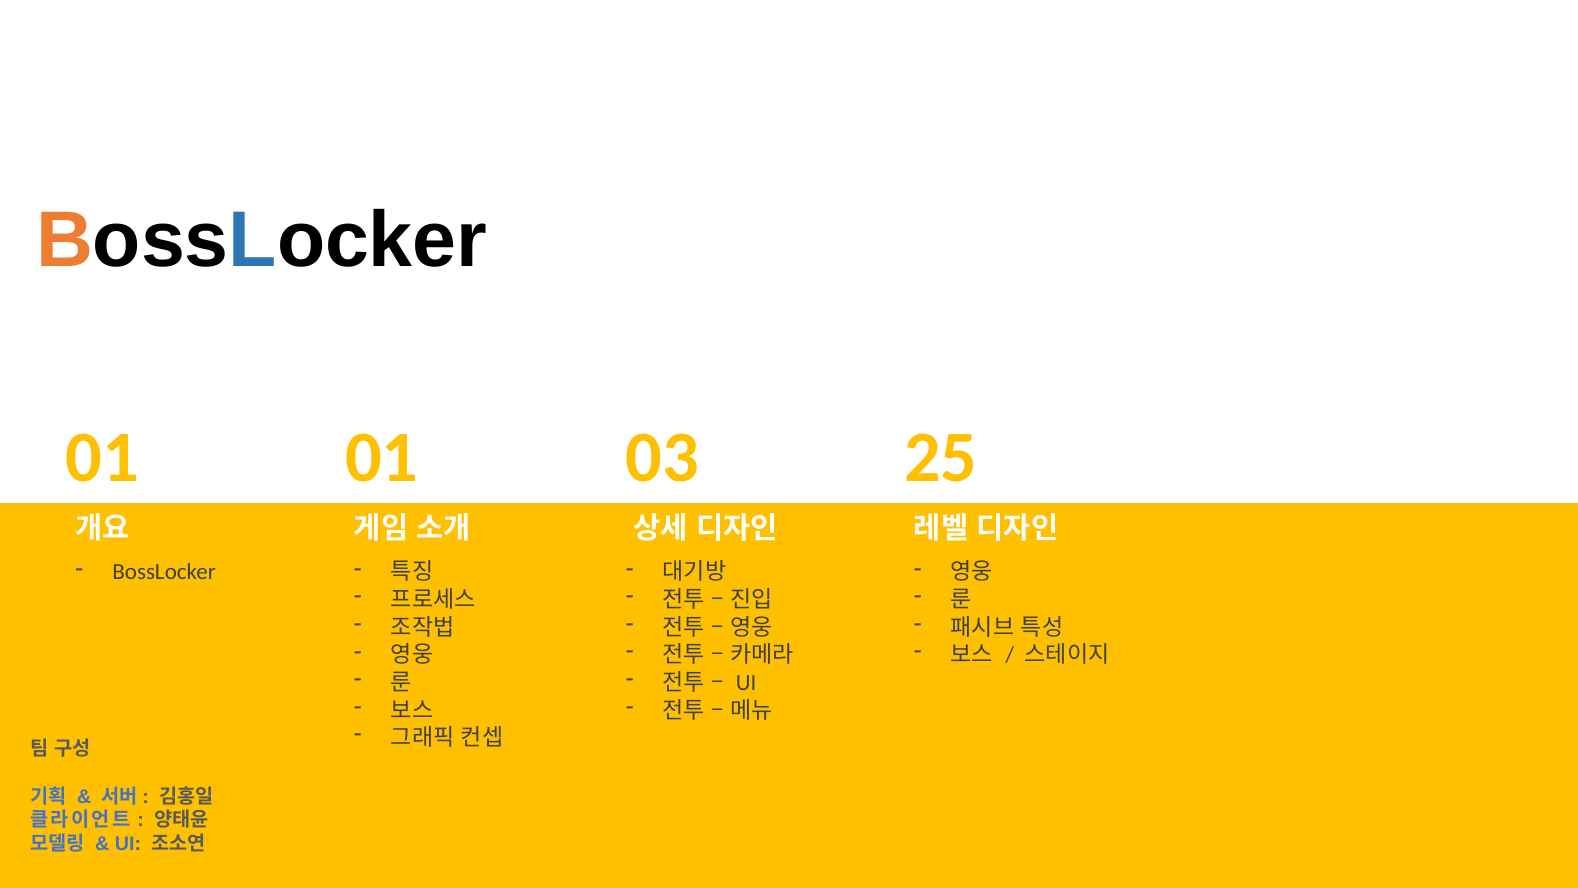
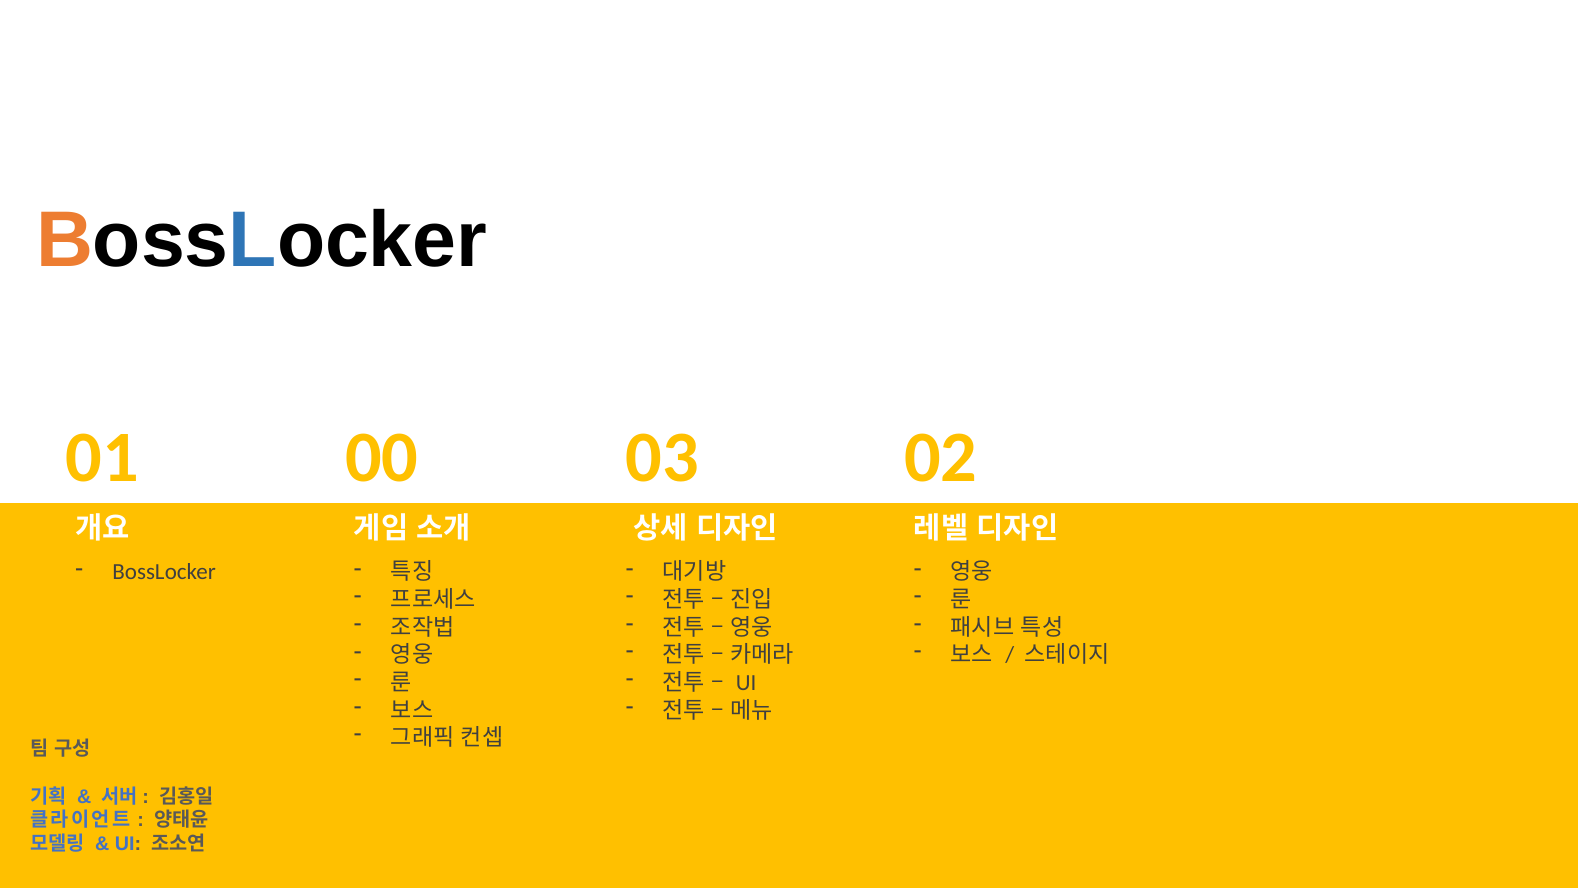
01 01: 01 -> 00 (382, 457)
25: 25 -> 02 (941, 457)
